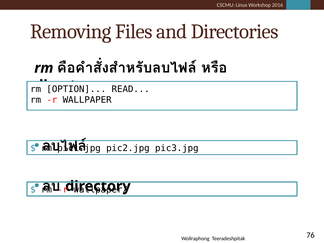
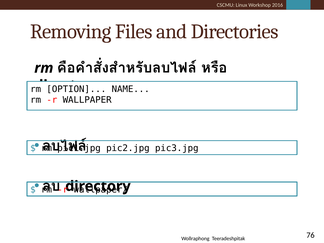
READ: READ -> NAME (131, 89)
